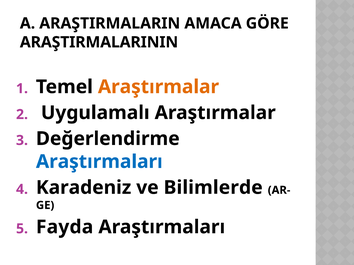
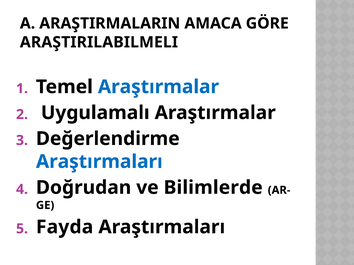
ARAŞTIRMALARININ: ARAŞTIRMALARININ -> ARAŞTIRILABILMELI (99, 42)
Araştırmalar colour: orange -> blue (158, 87)
Karadeniz: Karadeniz -> Doğrudan (84, 188)
